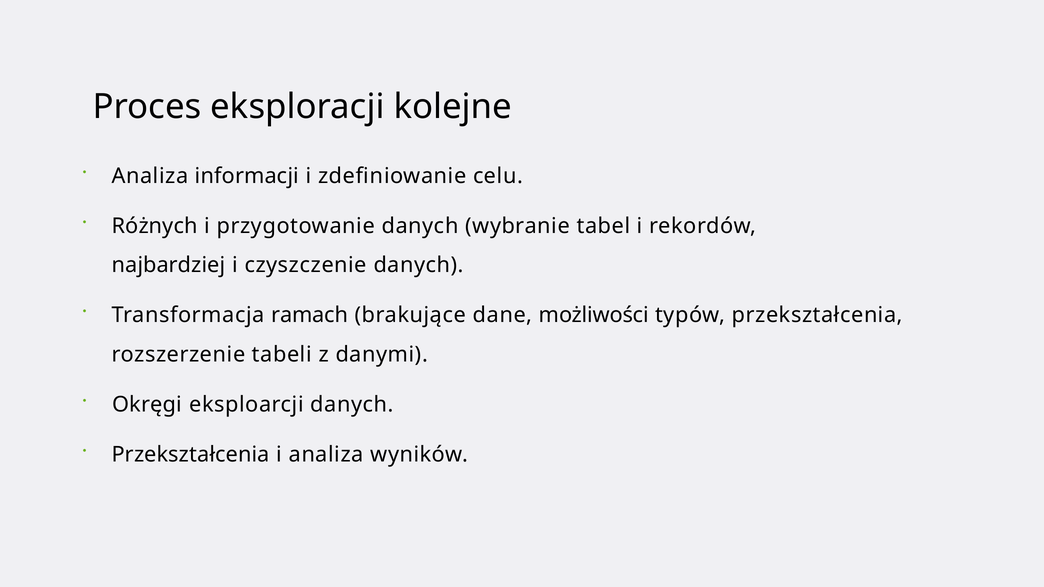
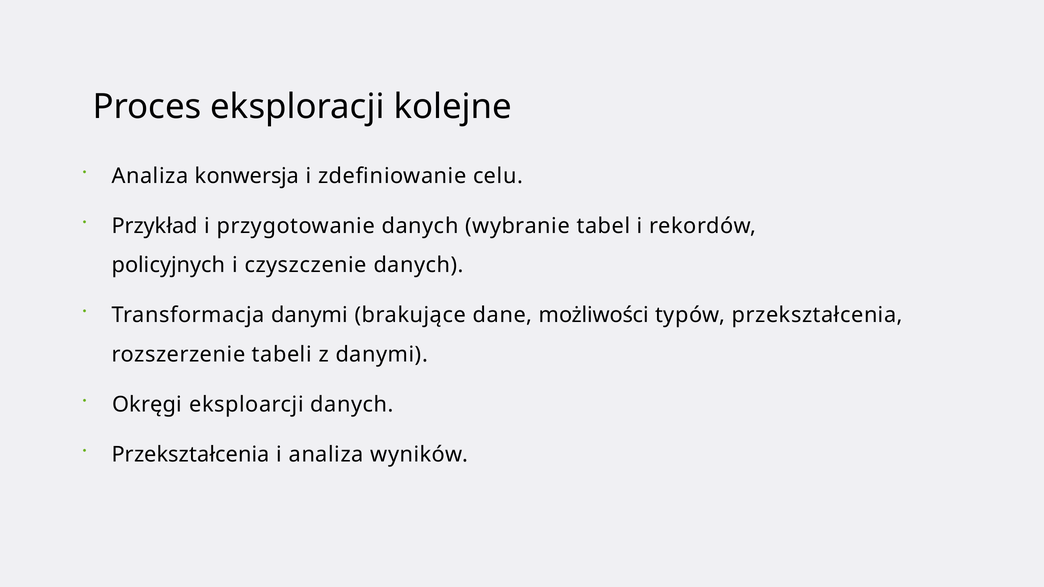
informacji: informacji -> konwersja (247, 176)
Różnych: Różnych -> Przykład (155, 226)
najbardziej: najbardziej -> policyjnych (169, 265)
Transformacja ramach: ramach -> danymi (310, 315)
